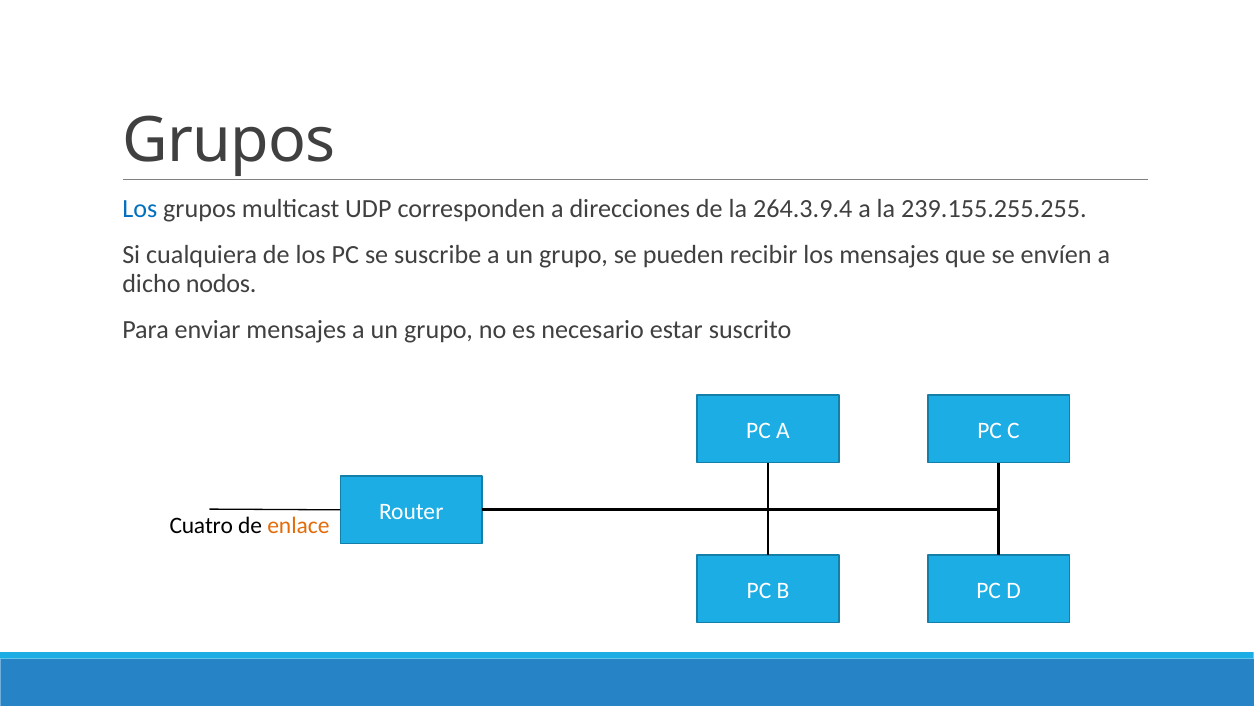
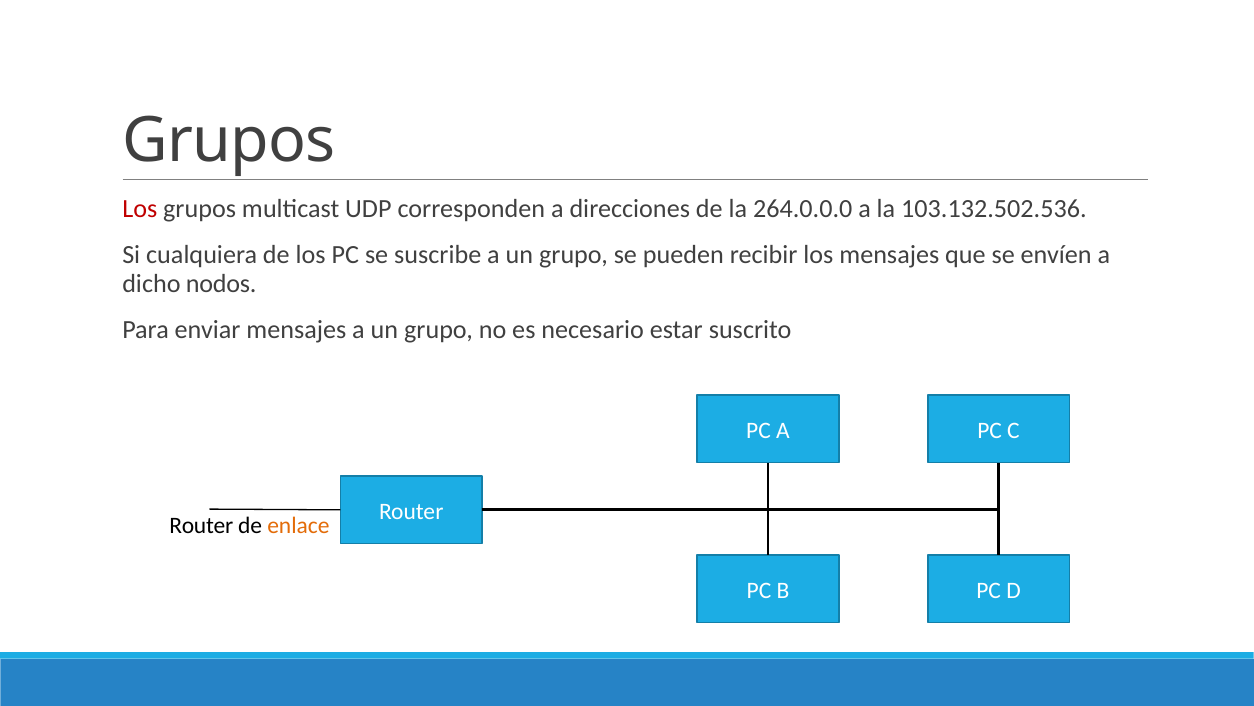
Los colour: blue -> red (140, 209)
264.3.9.4: 264.3.9.4 -> 264.0.0.0 (803, 209)
239.155.255.255: 239.155.255.255 -> 103.132.502.536 (994, 209)
Cuatro: Cuatro -> Router (201, 526)
